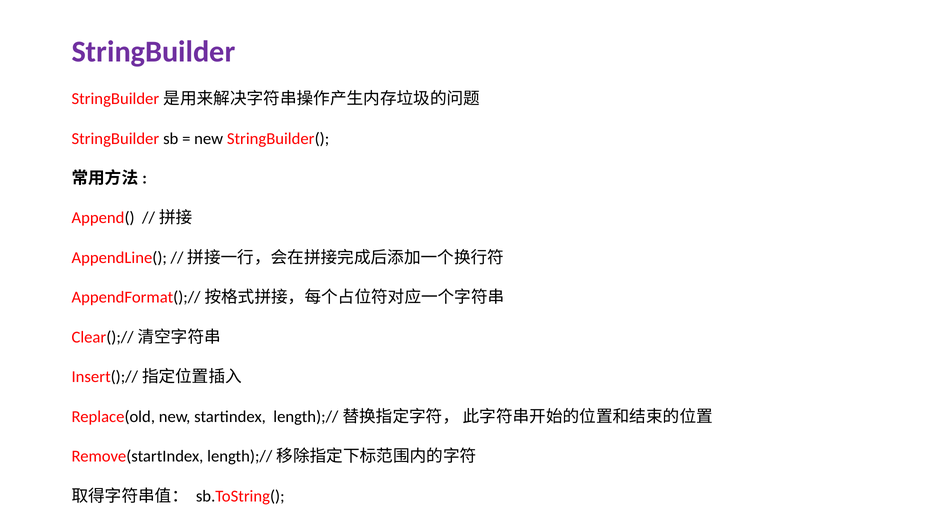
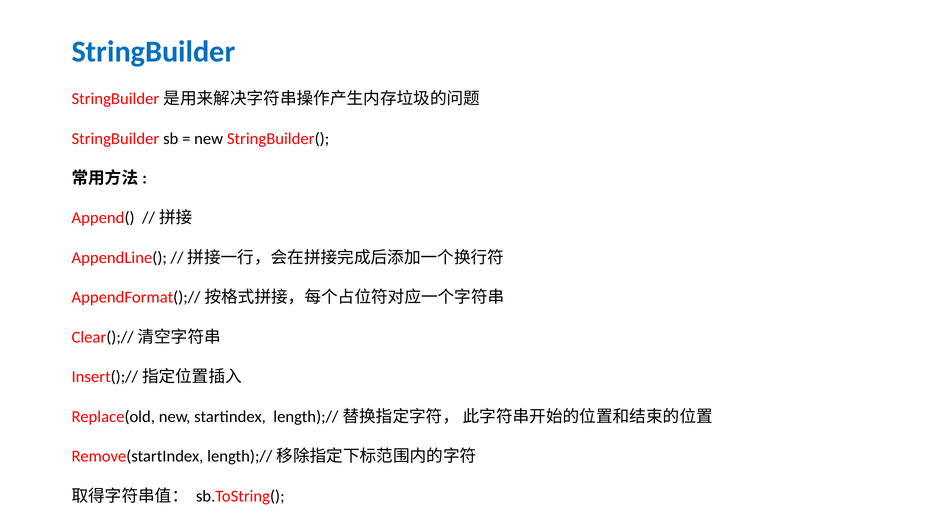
StringBuilder colour: purple -> blue (154, 52)
